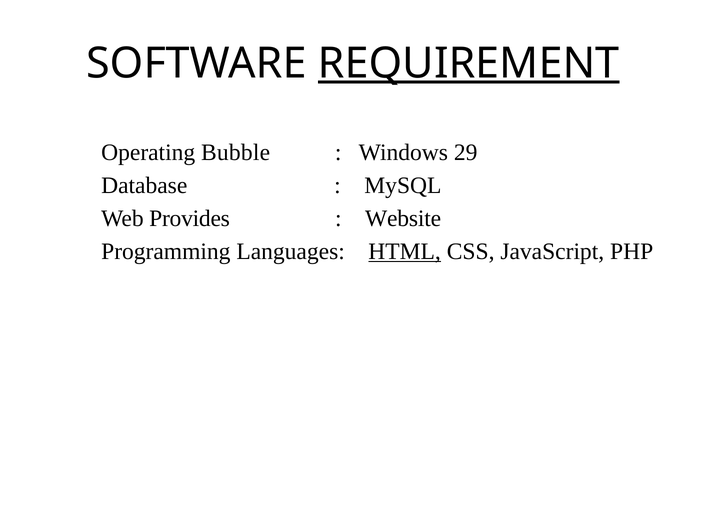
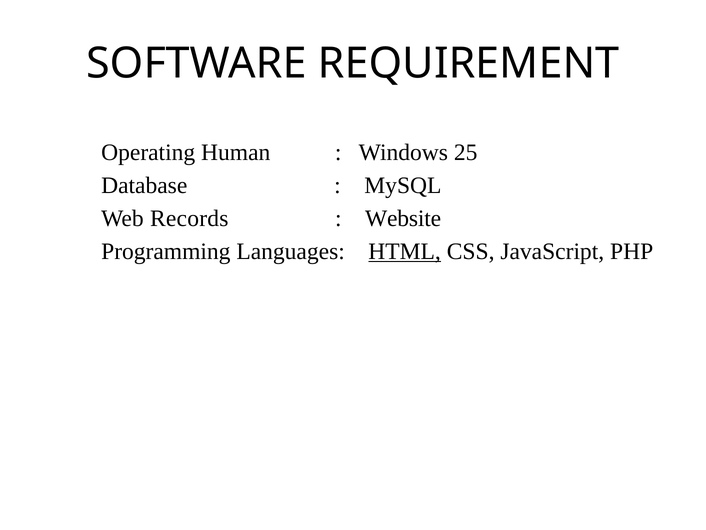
REQUIREMENT underline: present -> none (469, 63)
Bubble: Bubble -> Human (236, 152)
29: 29 -> 25 (466, 152)
Provides: Provides -> Records (189, 218)
